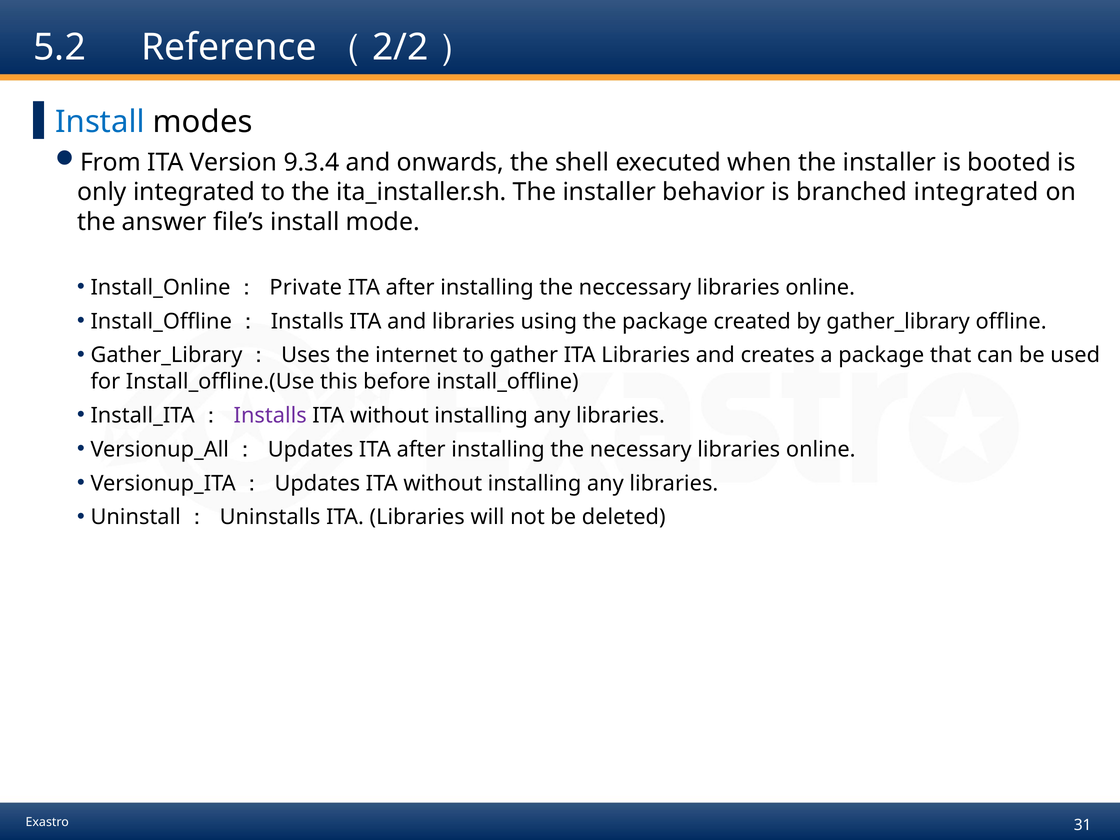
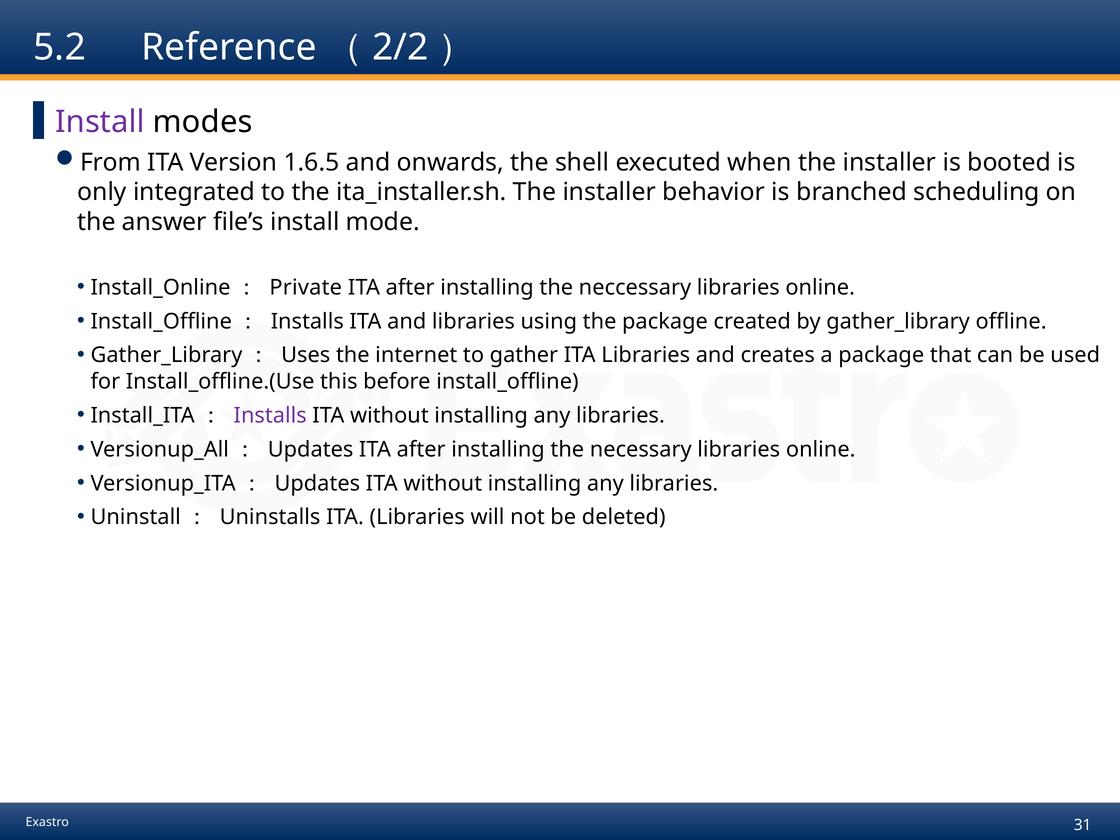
Install colour: blue -> purple (100, 122)
9.3.4: 9.3.4 -> 1.6.5 (312, 162)
branched integrated: integrated -> scheduling (976, 192)
